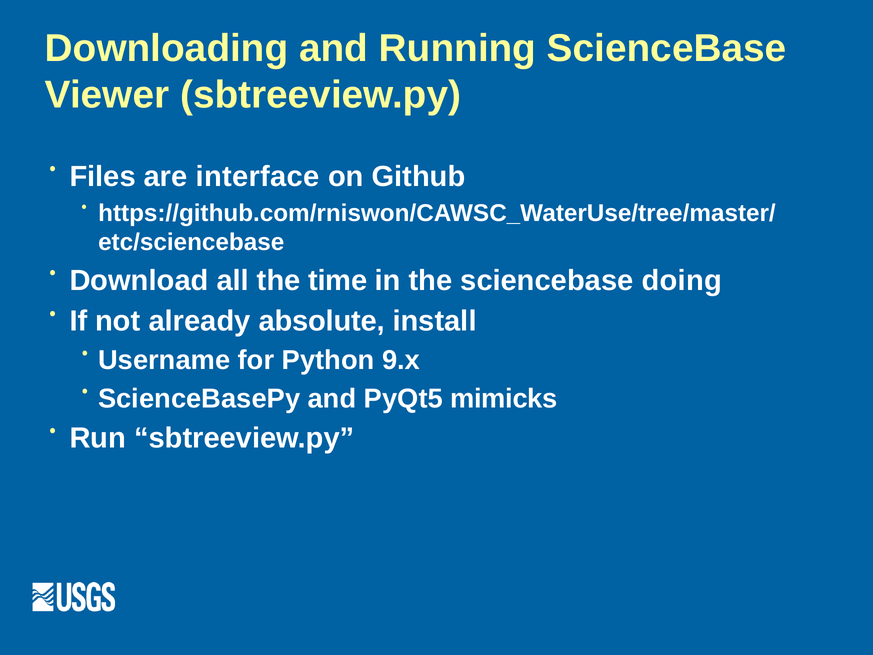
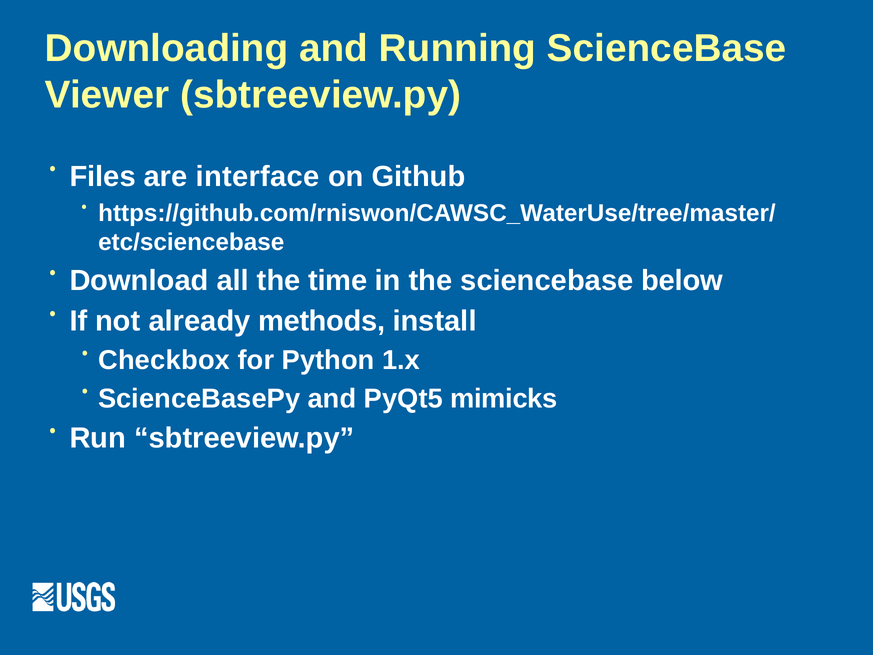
doing: doing -> below (682, 280)
absolute: absolute -> methods (322, 321)
Username: Username -> Checkbox (164, 360)
9.x: 9.x -> 1.x (401, 360)
